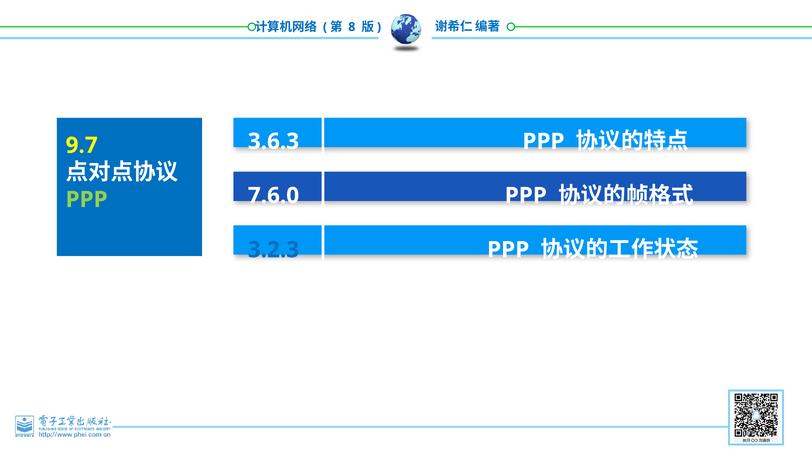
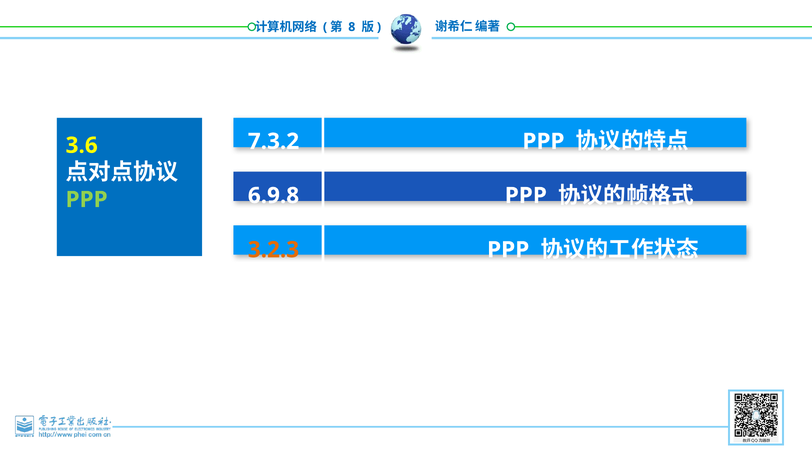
3.6.3: 3.6.3 -> 7.3.2 (273, 141)
9.7: 9.7 -> 3.6 (82, 145)
7.6.0: 7.6.0 -> 6.9.8 (273, 196)
3.2.3 colour: blue -> orange (273, 250)
